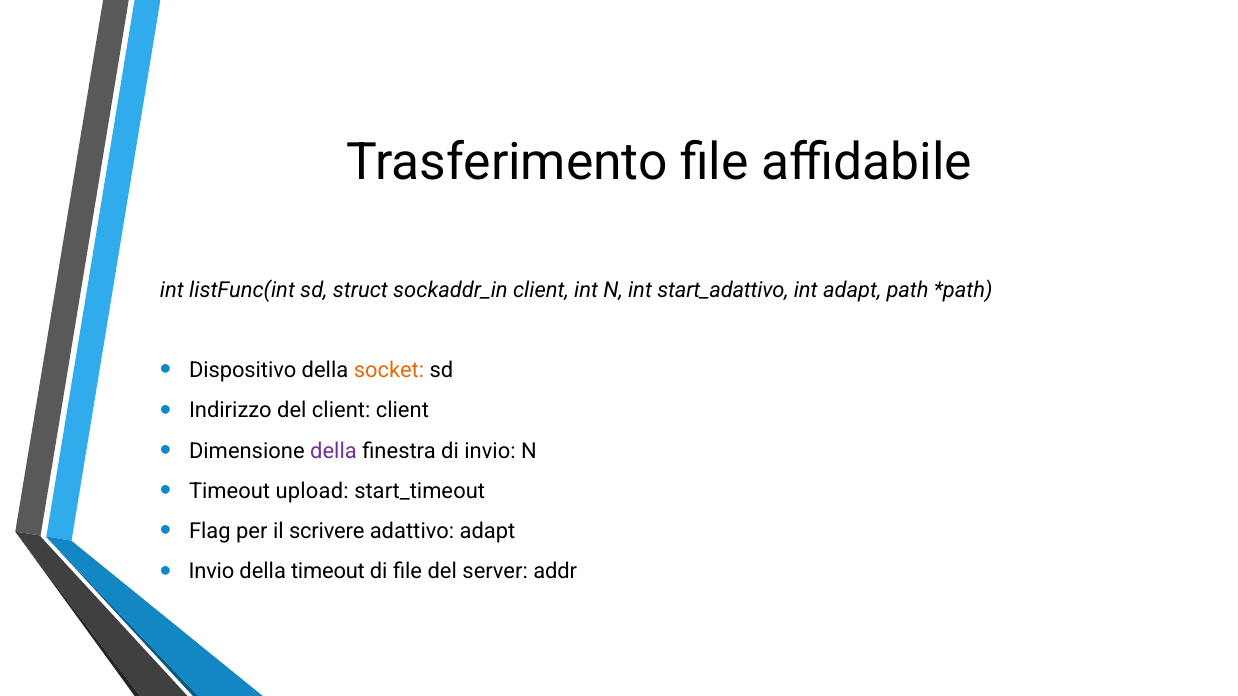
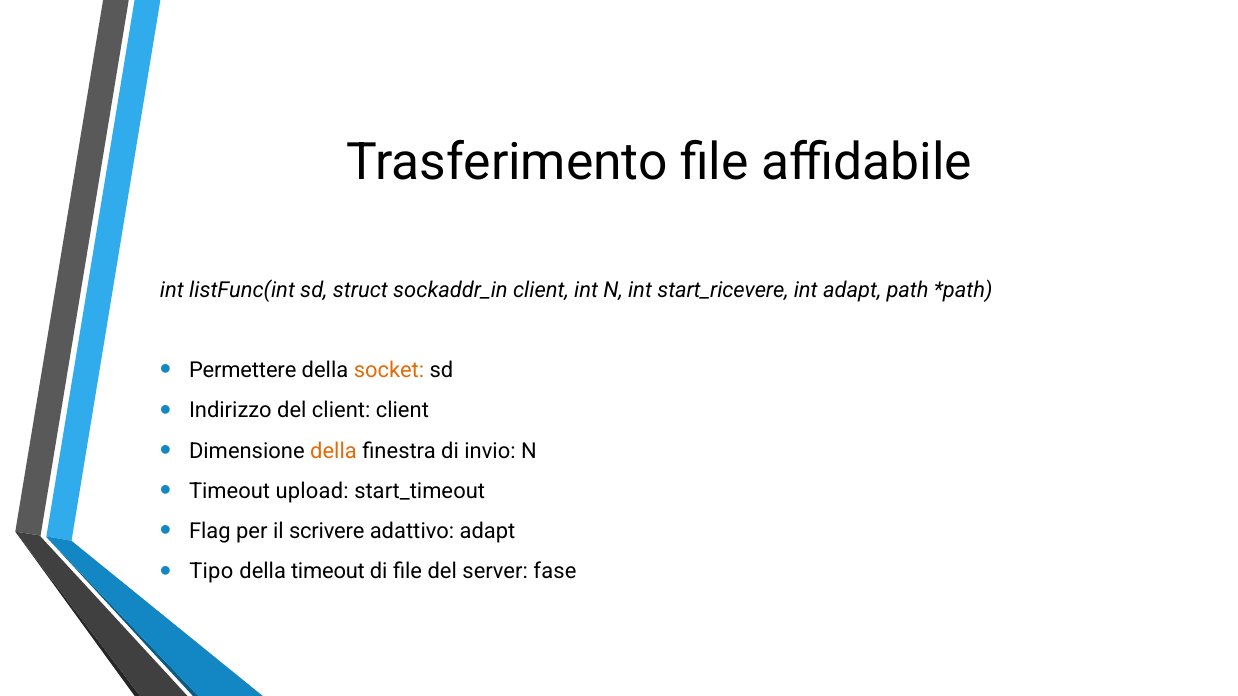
start_adattivo: start_adattivo -> start_ricevere (723, 290)
Dispositivo: Dispositivo -> Permettere (243, 371)
della colour: purple -> orange (333, 451)
Invio: Invio -> Tipo (211, 572)
addr: addr -> fase (555, 572)
